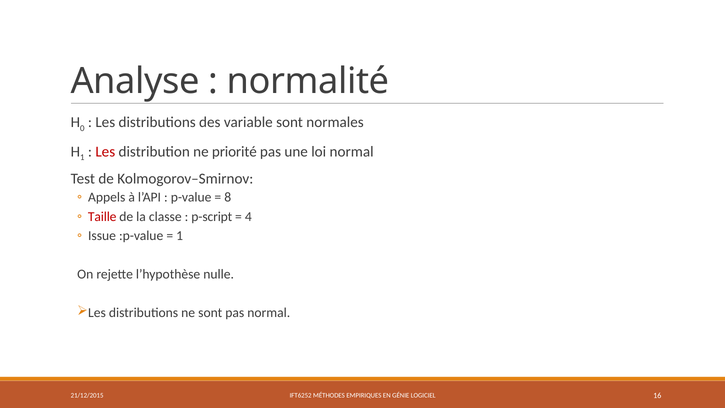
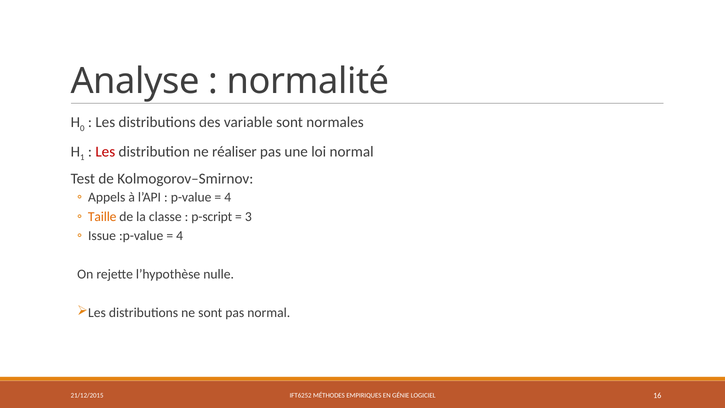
priorité: priorité -> réaliser (234, 151)
8: 8 -> 4 (228, 197)
Taille colour: red -> orange (102, 217)
4: 4 -> 3 (248, 217)
1: 1 -> 4 (180, 236)
